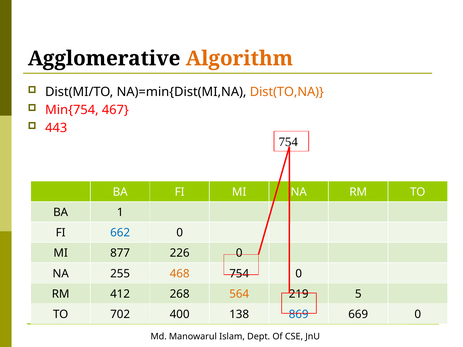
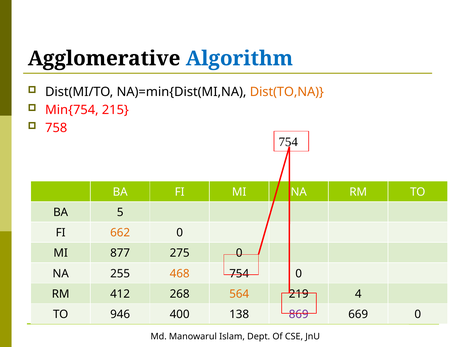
Algorithm colour: orange -> blue (239, 59)
467: 467 -> 215 (115, 110)
443: 443 -> 758 (56, 128)
1: 1 -> 5 (120, 213)
662 colour: blue -> orange (120, 233)
226: 226 -> 275 (180, 253)
5: 5 -> 4 (358, 294)
702: 702 -> 946 (120, 315)
869 colour: blue -> purple (299, 315)
